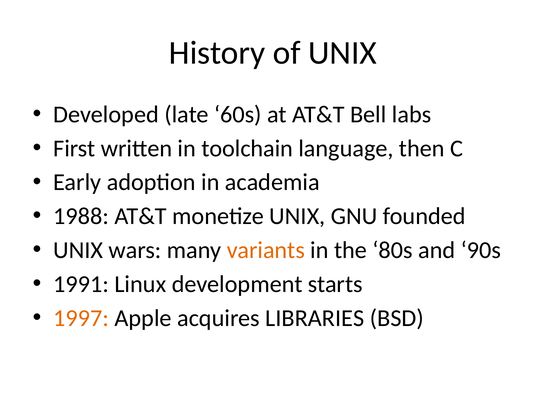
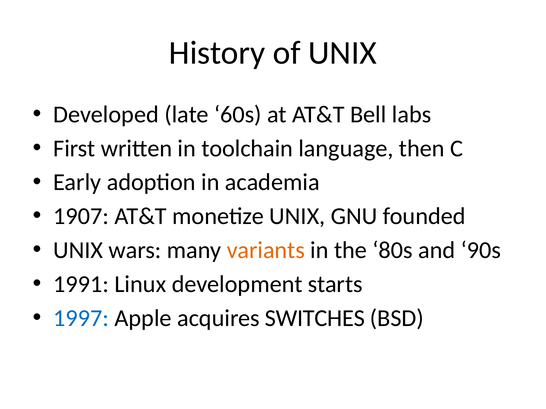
1988: 1988 -> 1907 (81, 216)
1997 colour: orange -> blue (81, 318)
LIBRARIES: LIBRARIES -> SWITCHES (315, 318)
